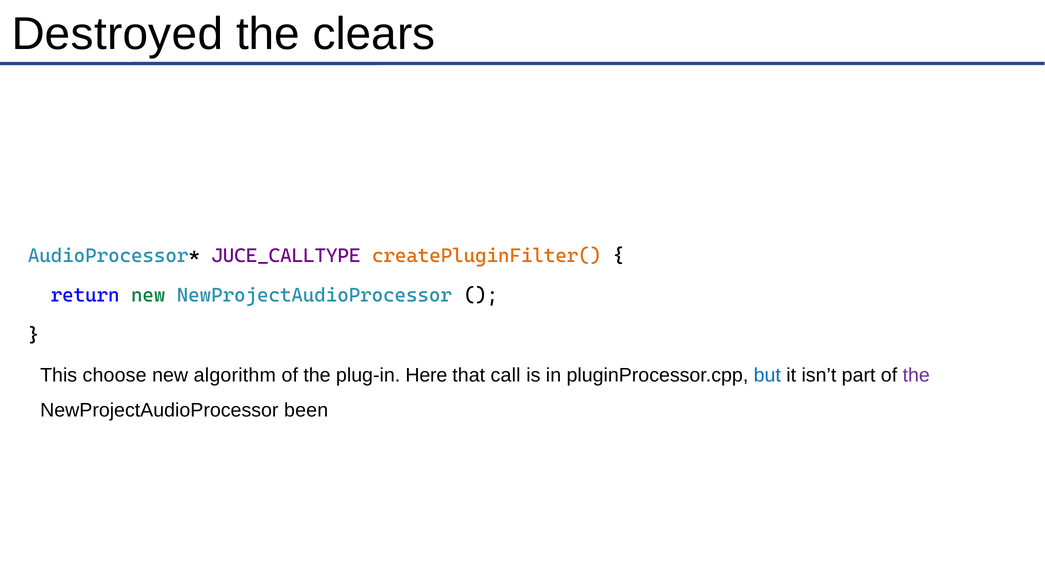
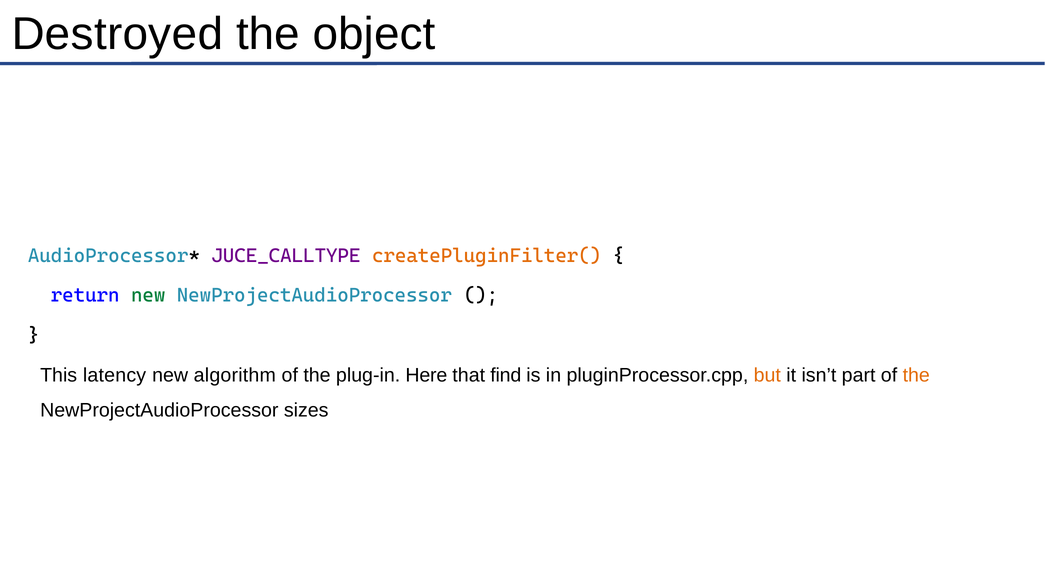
clears: clears -> object (374, 34)
choose: choose -> latency (115, 375)
call: call -> find (506, 375)
but colour: blue -> orange (767, 375)
the colour: purple -> orange (916, 375)
been: been -> sizes (306, 410)
